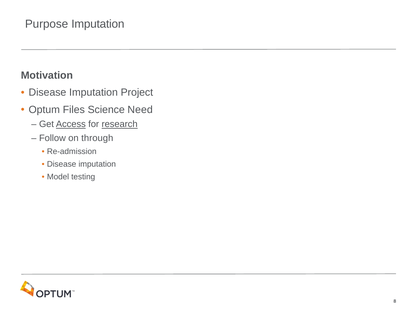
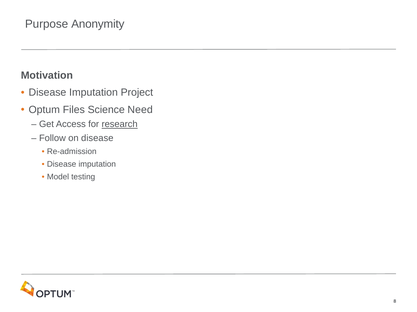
Purpose Imputation: Imputation -> Anonymity (98, 24)
Access underline: present -> none (71, 125)
on through: through -> disease (97, 139)
